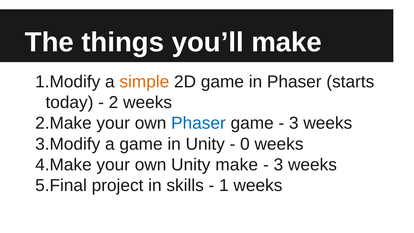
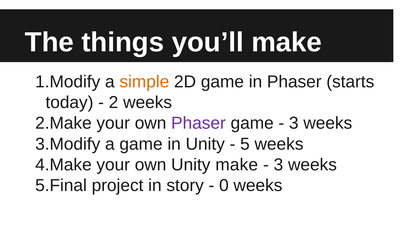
Phaser colour: blue -> purple (198, 123)
0: 0 -> 5 (245, 144)
skills: skills -> story (185, 185)
1: 1 -> 0 (224, 185)
